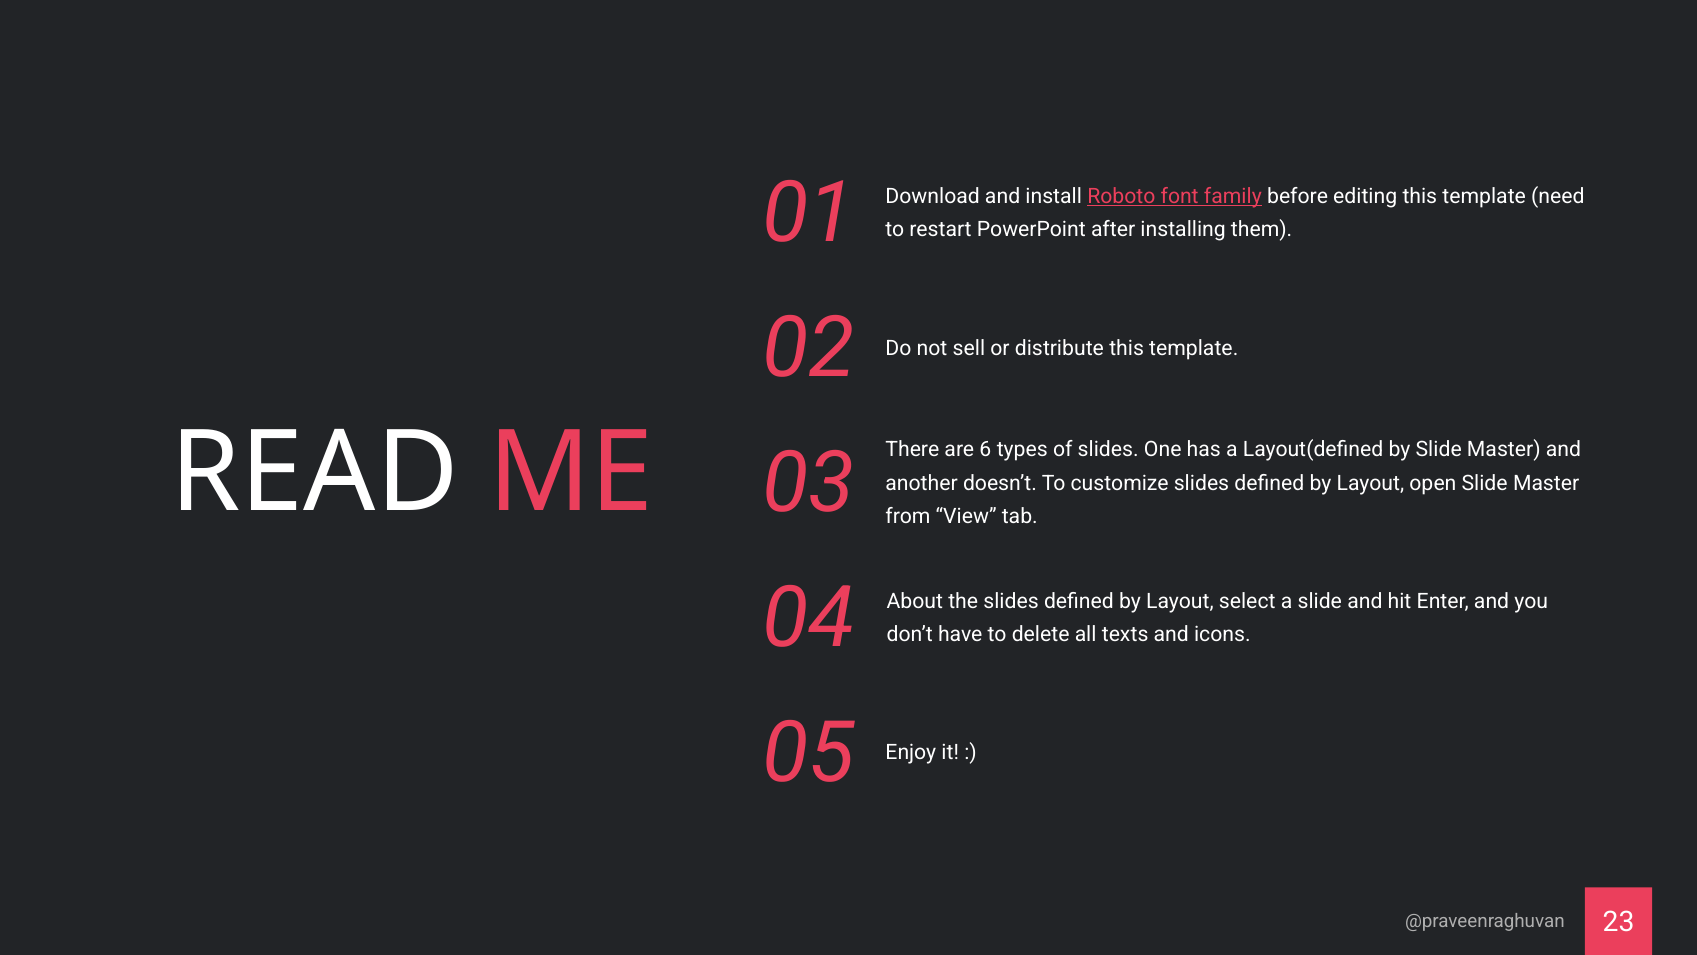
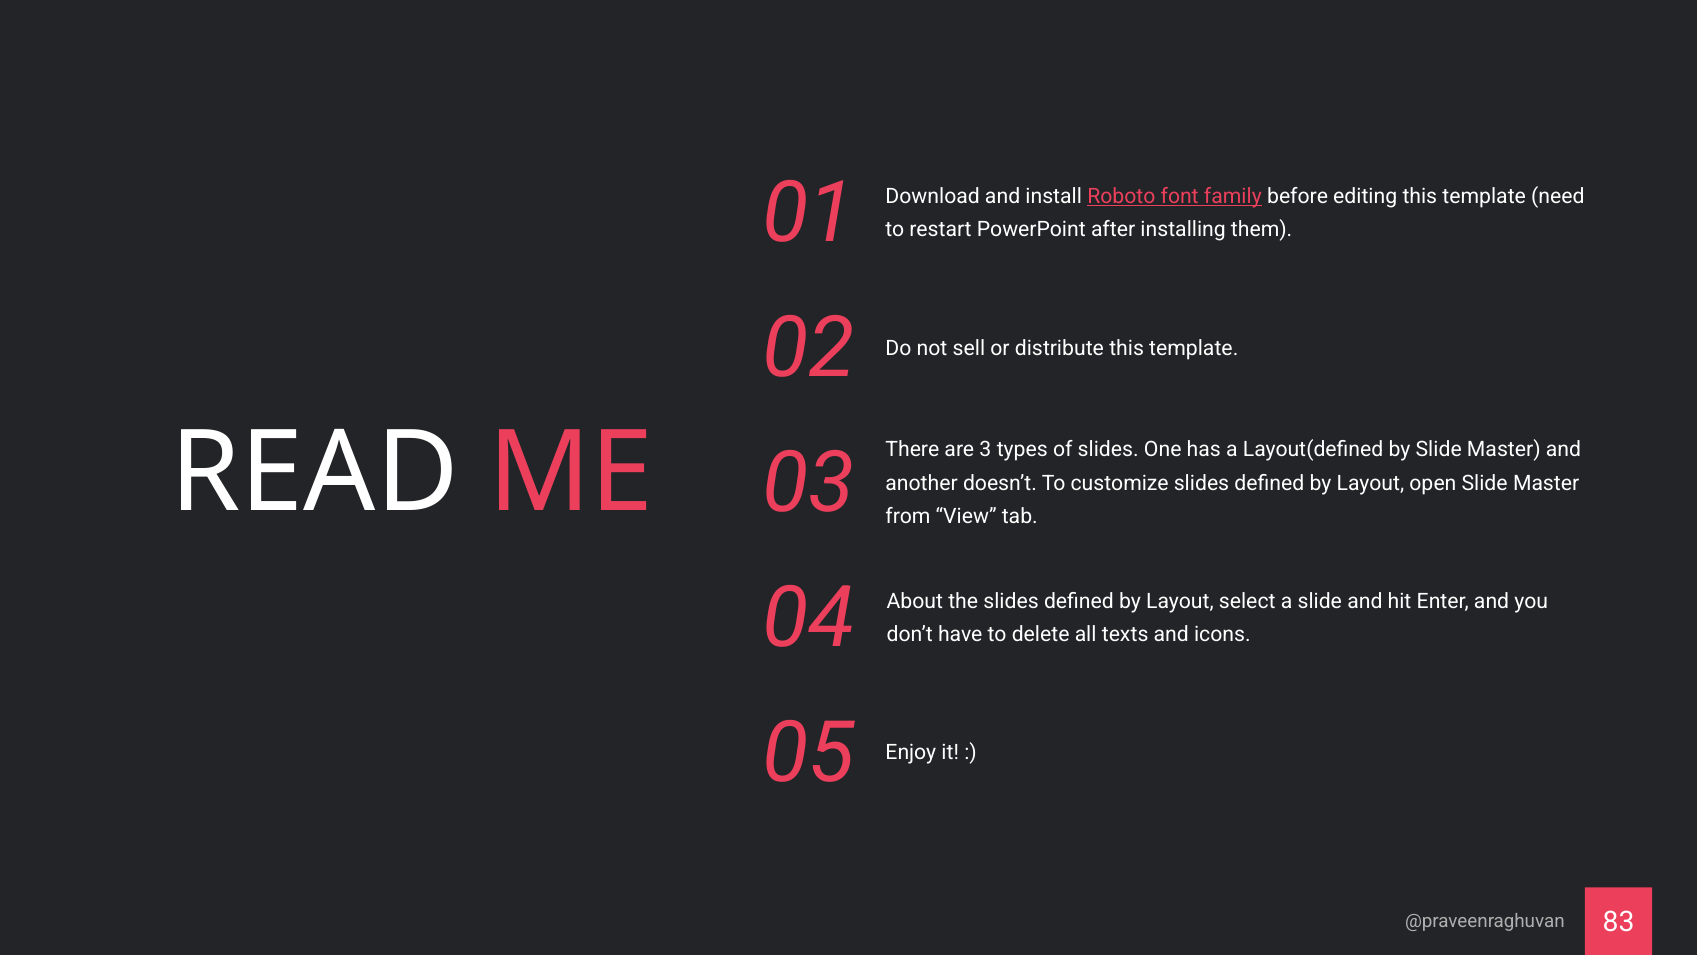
6: 6 -> 3 (985, 450)
23: 23 -> 83 (1619, 921)
